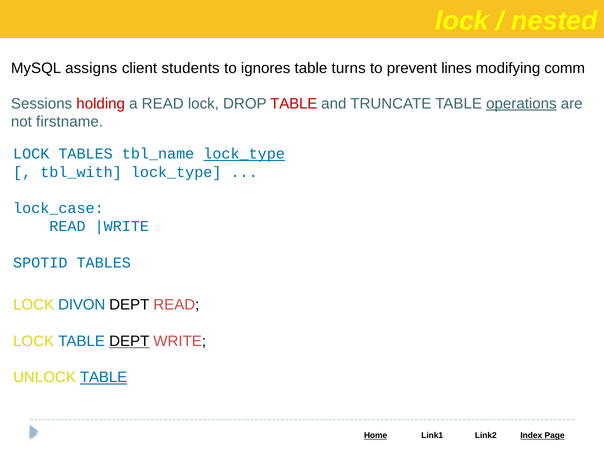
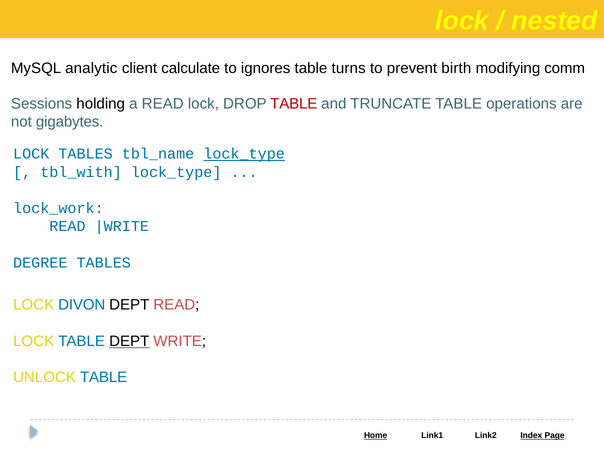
assigns: assigns -> analytic (91, 68)
students: students -> calculate (191, 68)
lines: lines -> birth (456, 68)
holding colour: red -> black (101, 104)
operations underline: present -> none (521, 104)
firstname: firstname -> gigabytes (70, 122)
lock_case: lock_case -> lock_work (58, 208)
SPOTID: SPOTID -> DEGREE (40, 263)
TABLE underline: present -> none (104, 377)
